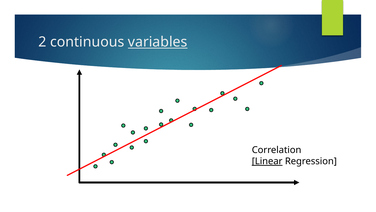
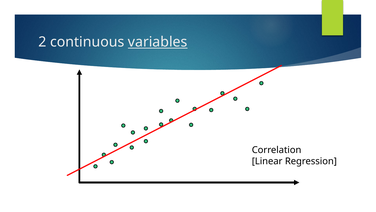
Linear underline: present -> none (267, 161)
